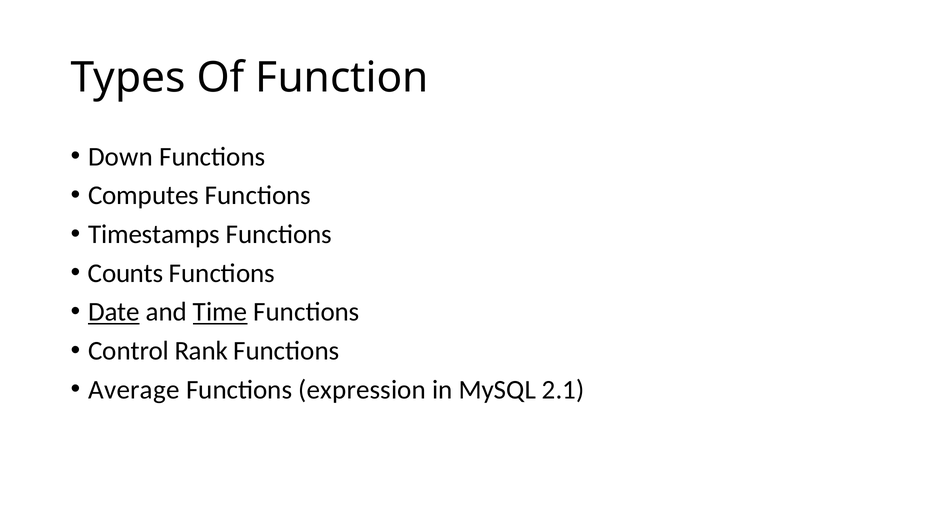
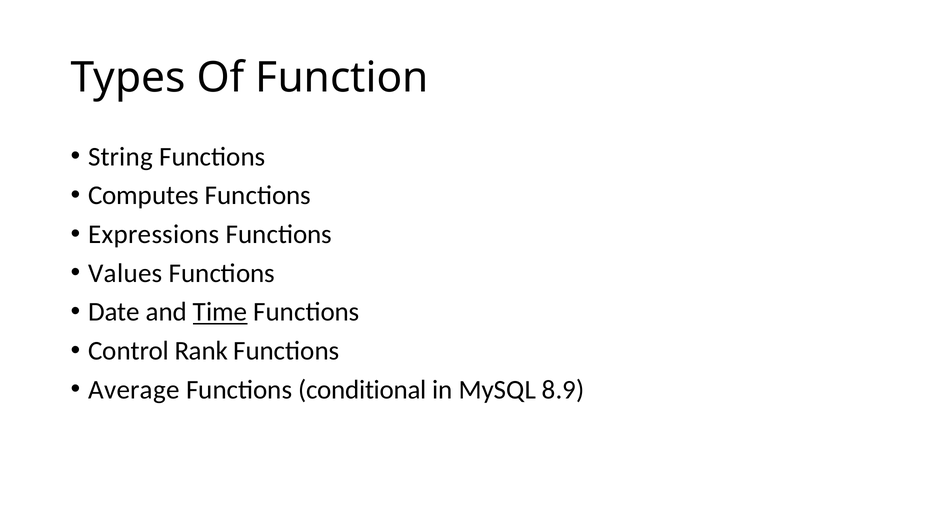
Down: Down -> String (120, 157)
Timestamps: Timestamps -> Expressions (154, 234)
Counts: Counts -> Values (125, 273)
Date underline: present -> none (114, 312)
expression: expression -> conditional (362, 390)
2.1: 2.1 -> 8.9 (563, 390)
